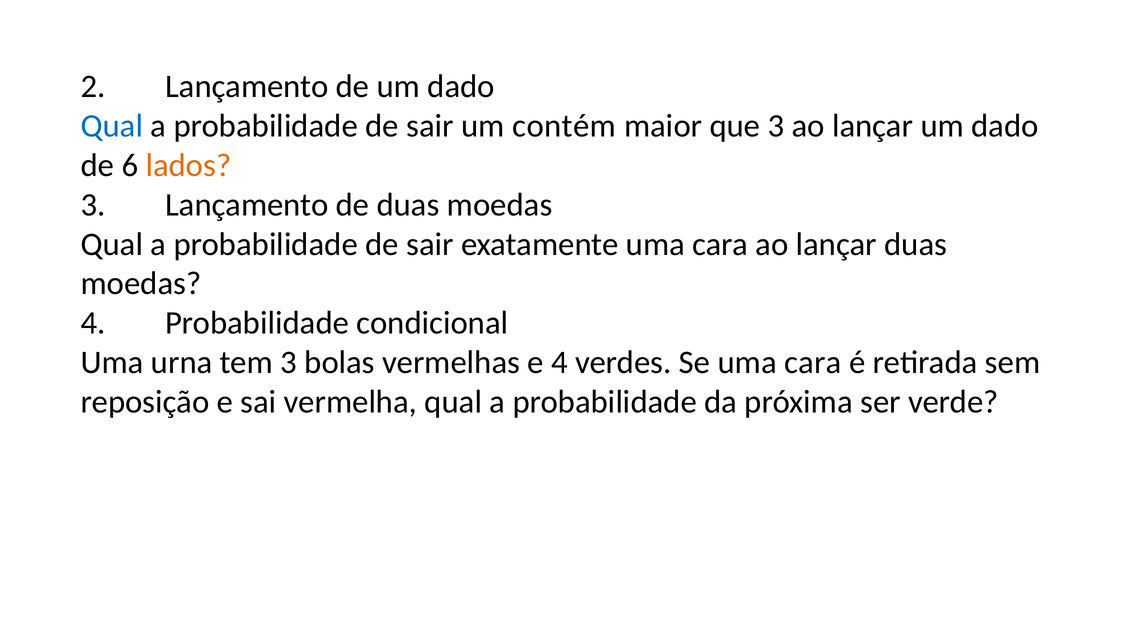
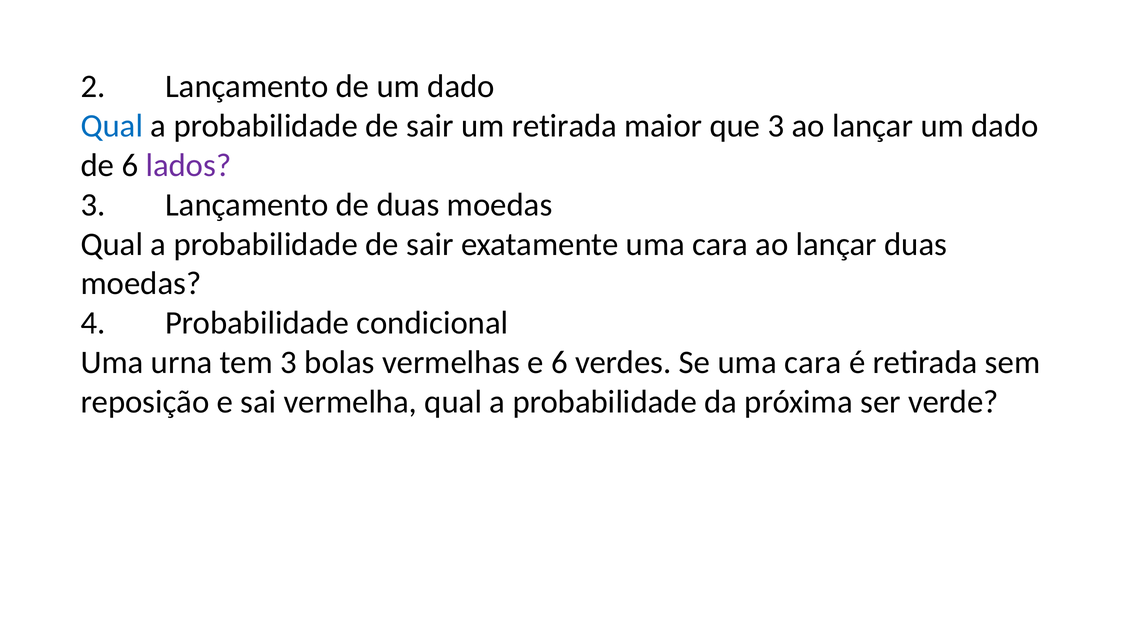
um contém: contém -> retirada (564, 126)
lados colour: orange -> purple (188, 165)
e 4: 4 -> 6 (559, 362)
